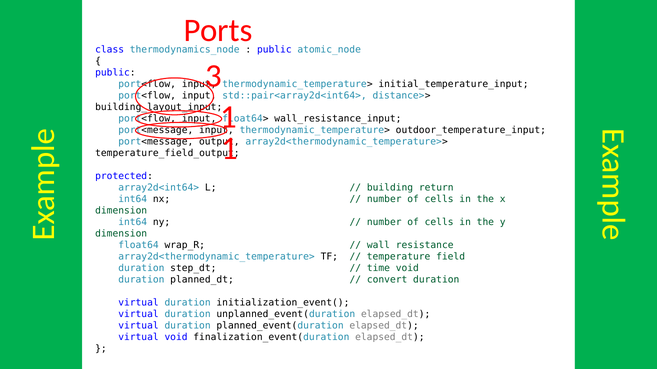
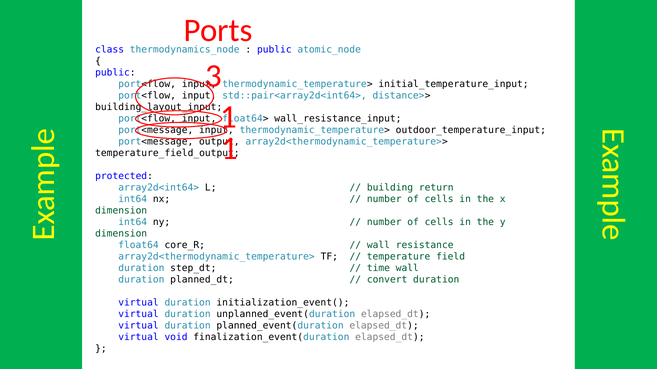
wrap_R: wrap_R -> core_R (185, 245)
time void: void -> wall (407, 268)
